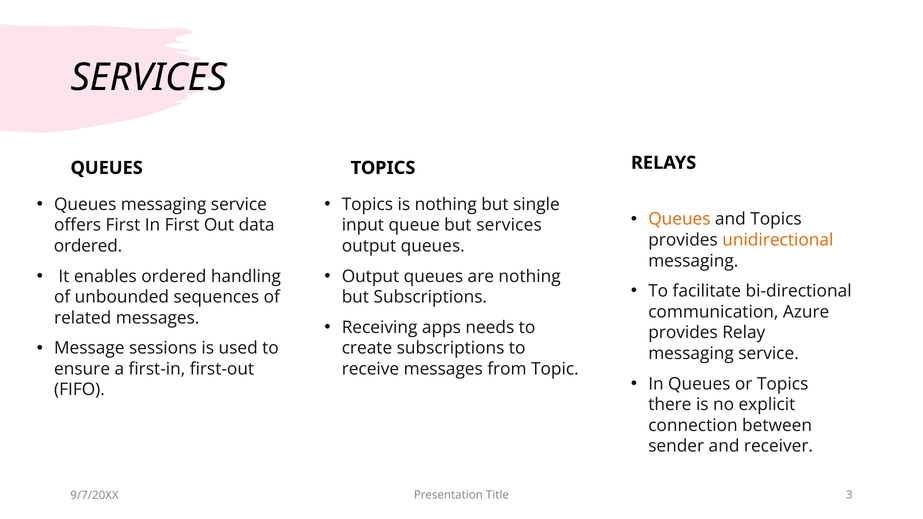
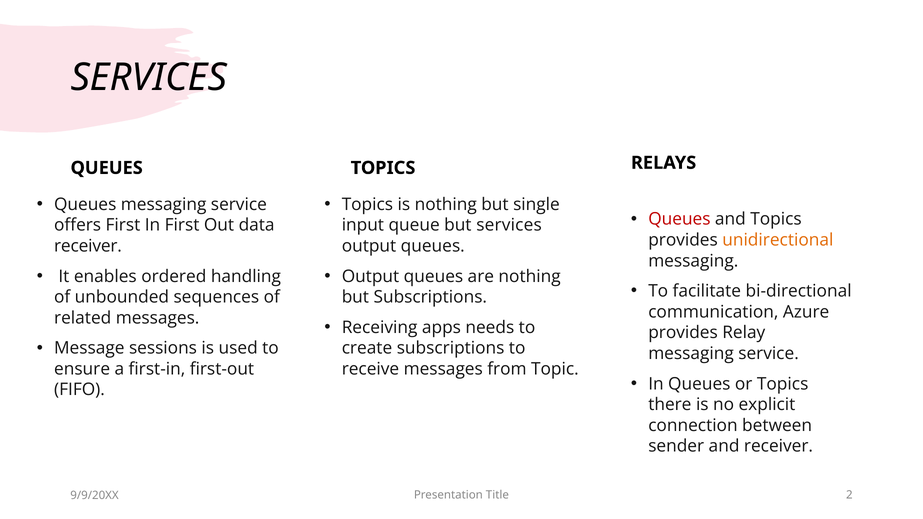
Queues colour: orange -> red (679, 219)
ordered: ordered -> receiver (88, 246)
3: 3 -> 2 (849, 495)
9/7/20XX: 9/7/20XX -> 9/9/20XX (95, 496)
